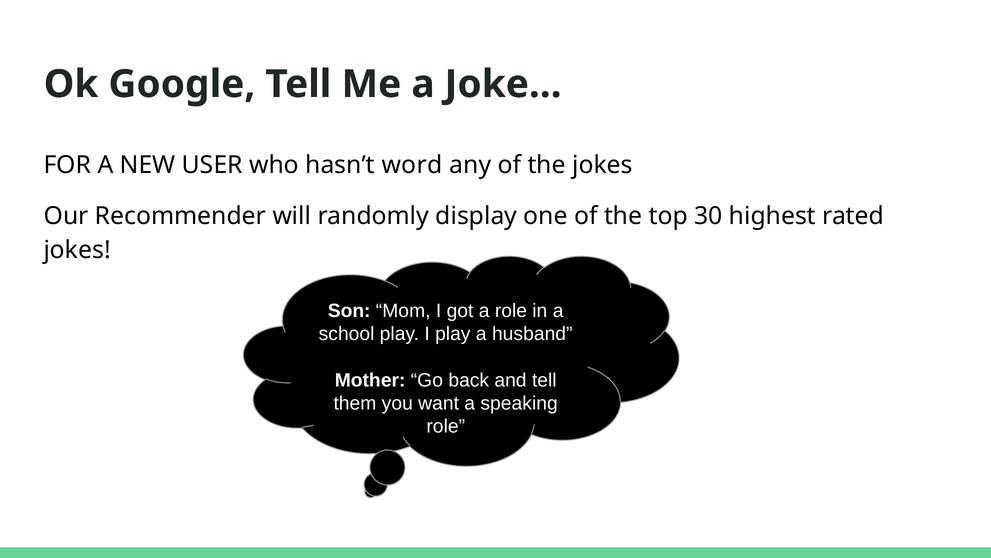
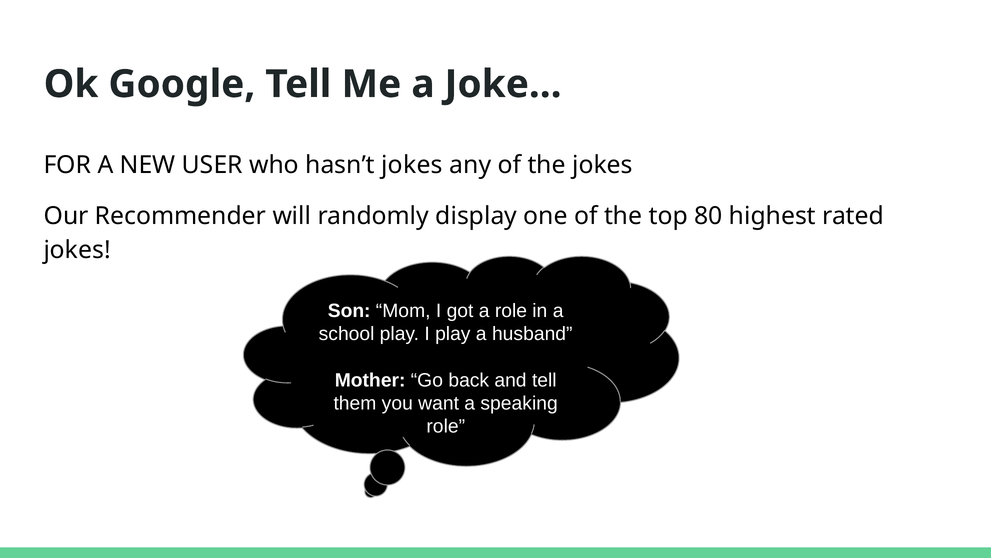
hasn’t word: word -> jokes (412, 165)
30: 30 -> 80 (708, 216)
